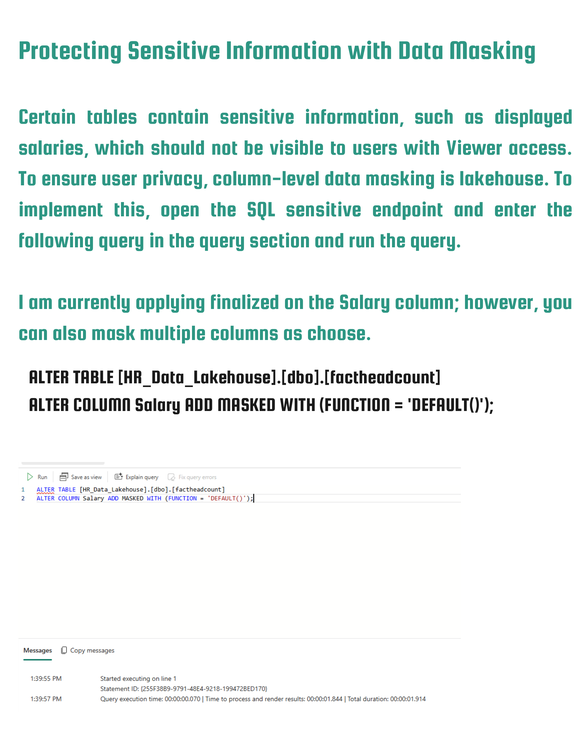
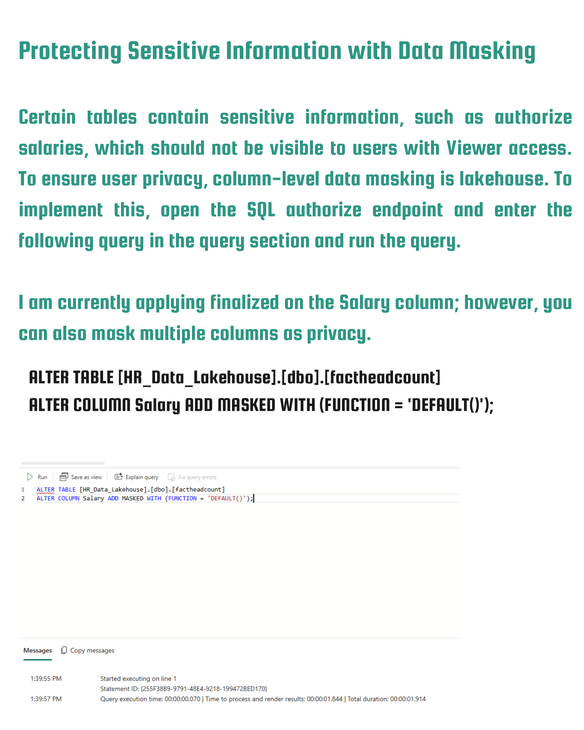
as displayed: displayed -> authorize (533, 117)
SQL sensitive: sensitive -> authorize (324, 209)
as choose: choose -> privacy (339, 333)
